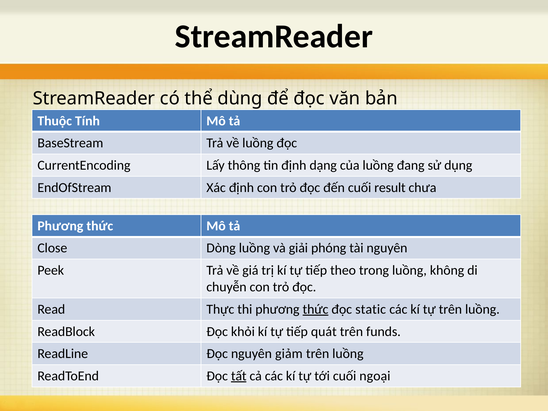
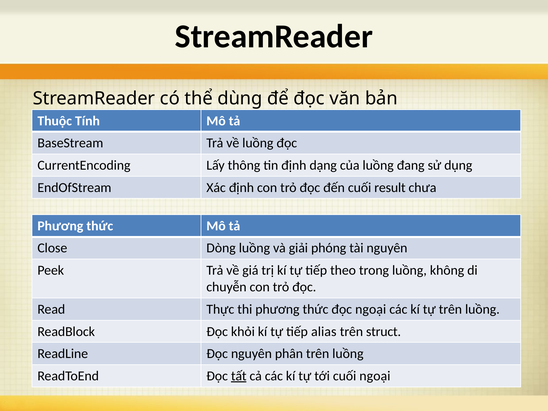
thức underline: present -> none (316, 309)
đọc static: static -> ngoại (371, 309)
quát: quát -> alias (324, 332)
funds: funds -> struct (384, 332)
giảm: giảm -> phân (289, 354)
